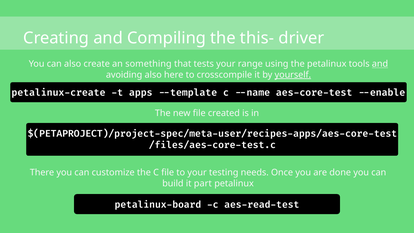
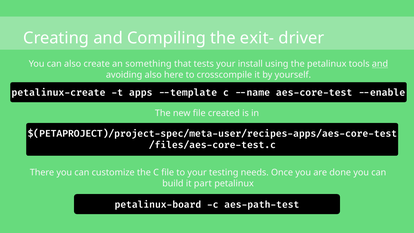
this-: this- -> exit- (257, 38)
range: range -> install (250, 64)
yourself underline: present -> none (293, 75)
aes-read-test: aes-read-test -> aes-path-test (262, 205)
